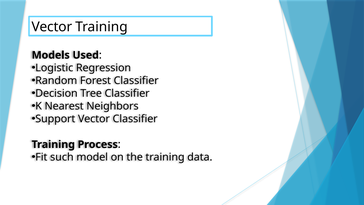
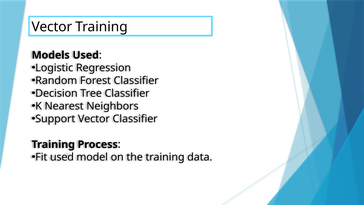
Fit such: such -> used (62, 157)
